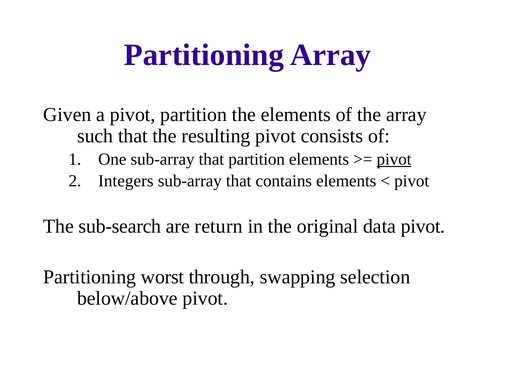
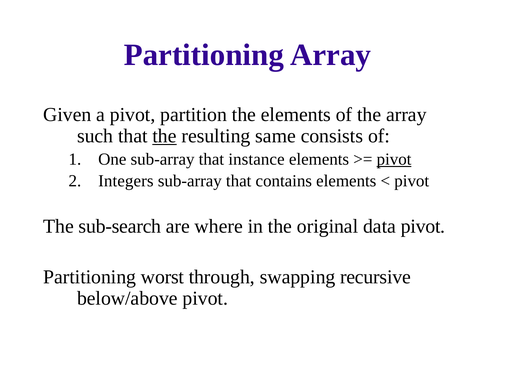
the underline: none -> present (165, 136)
resulting pivot: pivot -> same (276, 136)
that partition: partition -> instance (256, 159)
return: return -> where (219, 226)
selection: selection -> recursive (375, 277)
